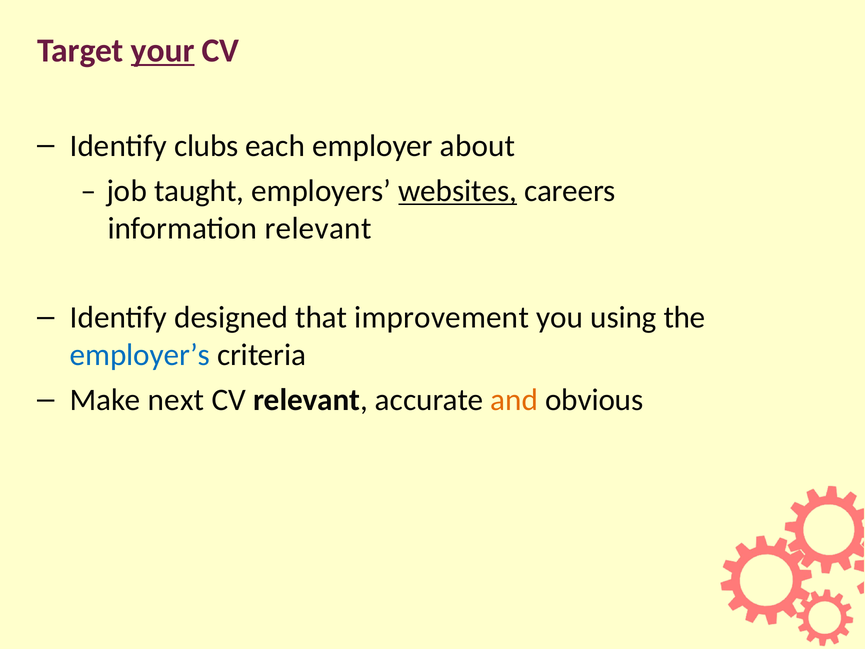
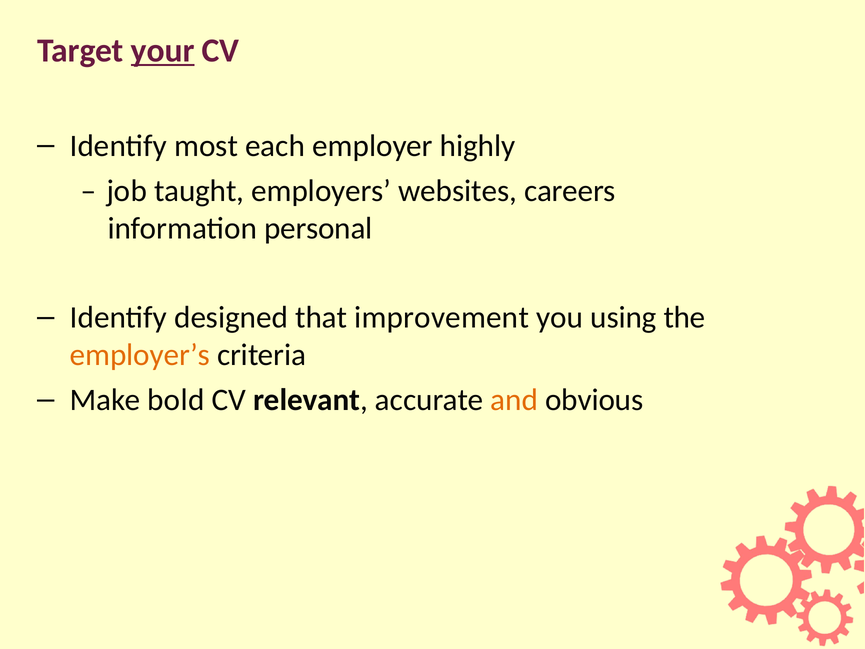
clubs: clubs -> most (206, 146)
about: about -> highly (478, 146)
websites underline: present -> none (458, 191)
information relevant: relevant -> personal (318, 228)
employer’s colour: blue -> orange (140, 355)
next: next -> bold (176, 400)
